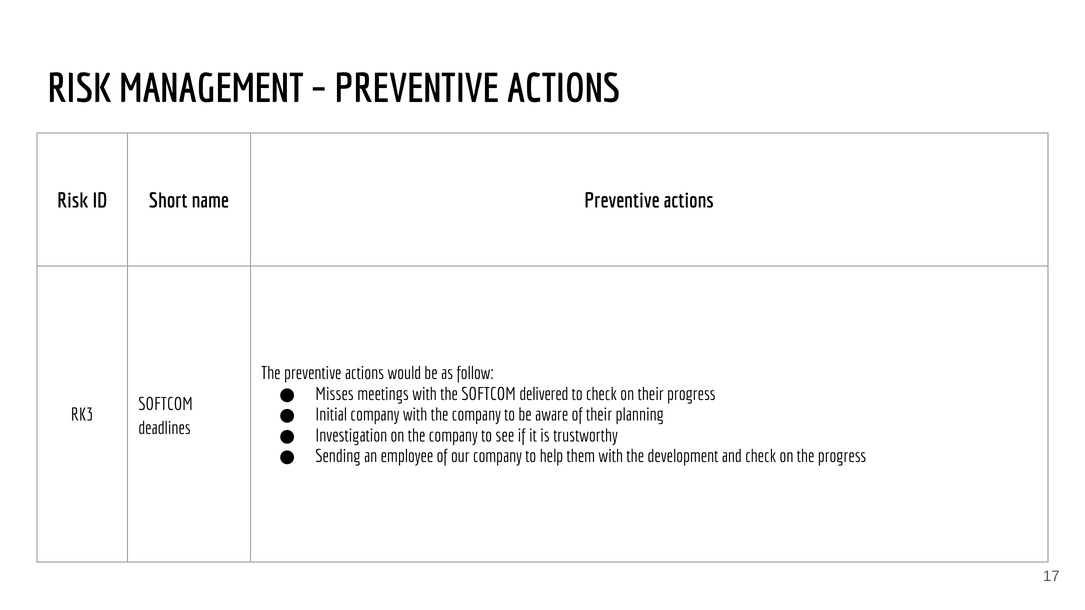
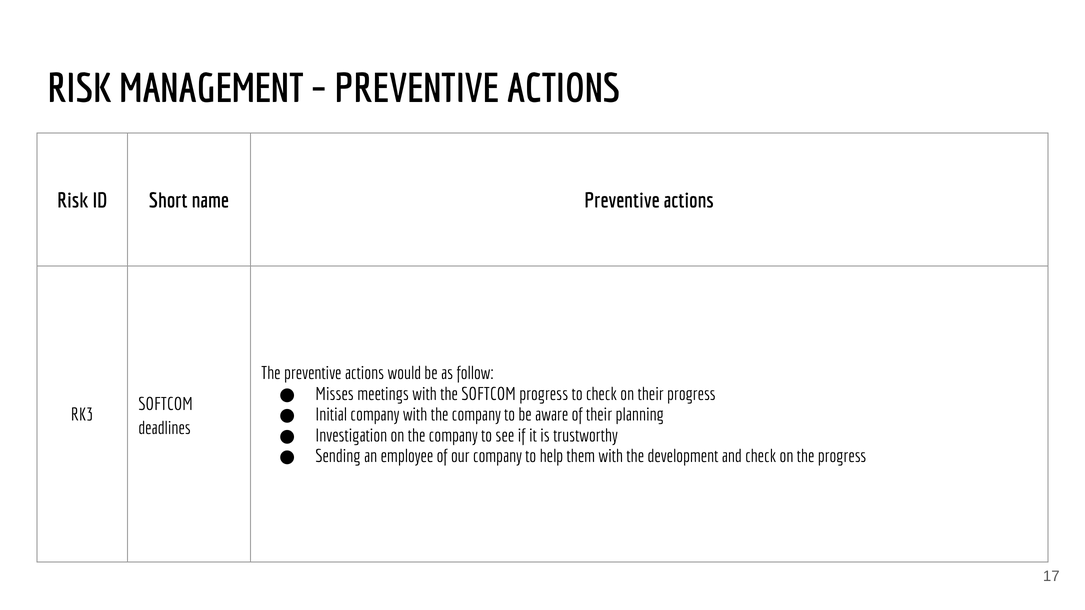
SOFTCOM delivered: delivered -> progress (544, 394)
